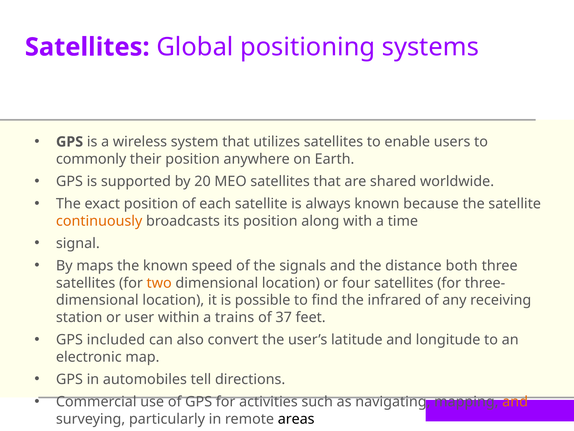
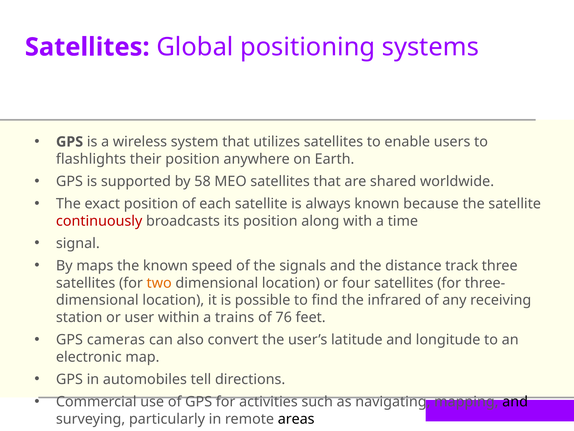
commonly: commonly -> flashlights (91, 159)
20: 20 -> 58 (203, 181)
continuously colour: orange -> red (99, 221)
both: both -> track (462, 265)
37: 37 -> 76 (284, 317)
included: included -> cameras (116, 339)
and colour: orange -> black (515, 401)
